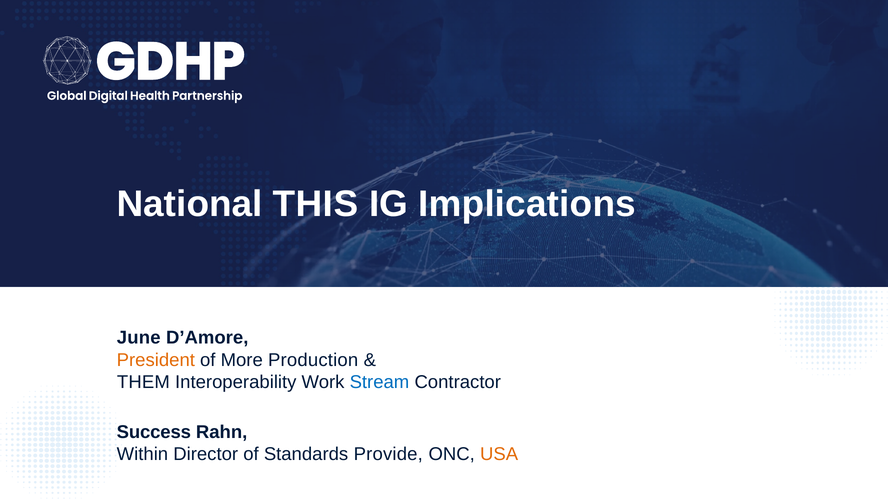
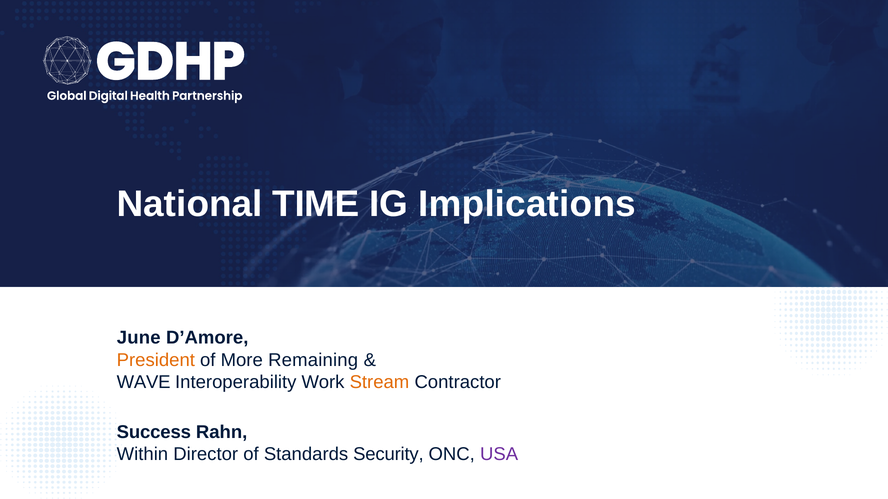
THIS: THIS -> TIME (316, 204)
Production: Production -> Remaining (313, 360)
THEM: THEM -> WAVE (144, 383)
Stream colour: blue -> orange (379, 383)
Provide: Provide -> Security (388, 455)
USA colour: orange -> purple (499, 455)
